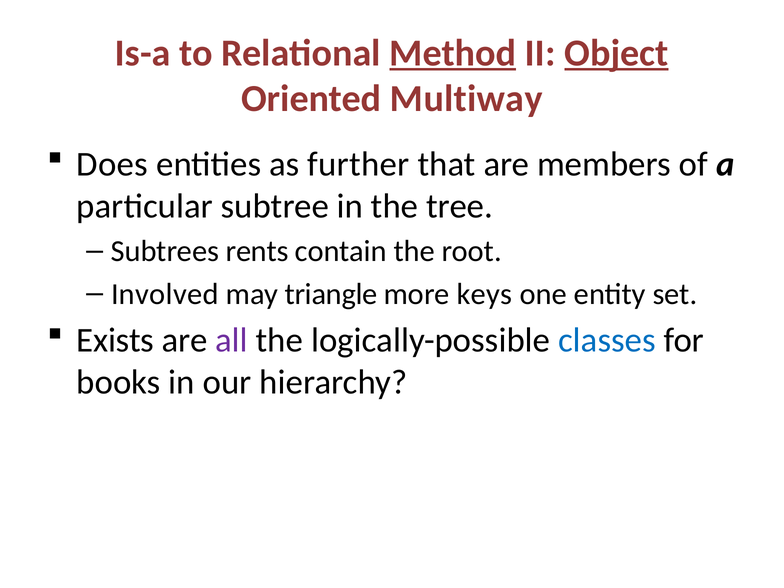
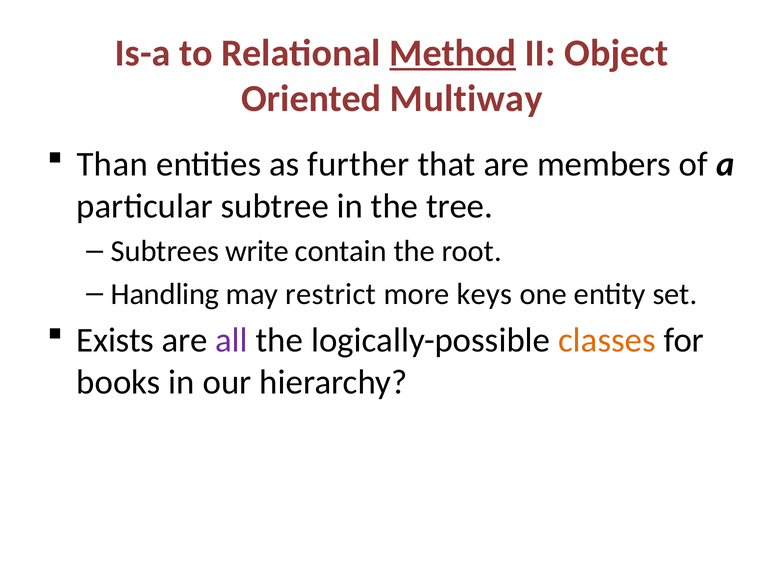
Object underline: present -> none (616, 53)
Does: Does -> Than (112, 164)
rents: rents -> write (257, 251)
Involved: Involved -> Handling (165, 294)
triangle: triangle -> restrict (331, 294)
classes colour: blue -> orange (607, 340)
